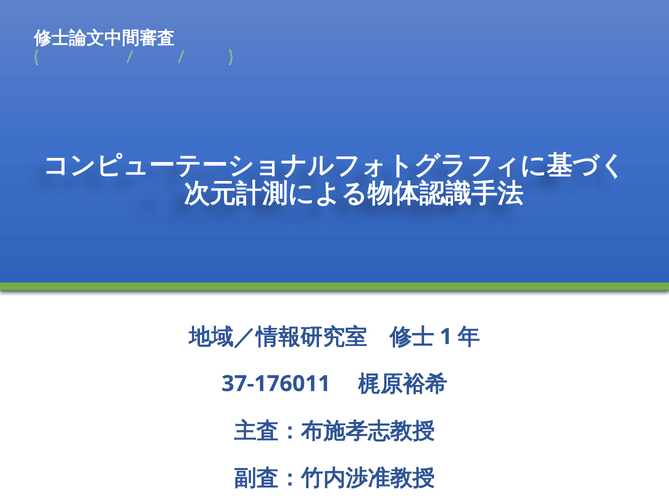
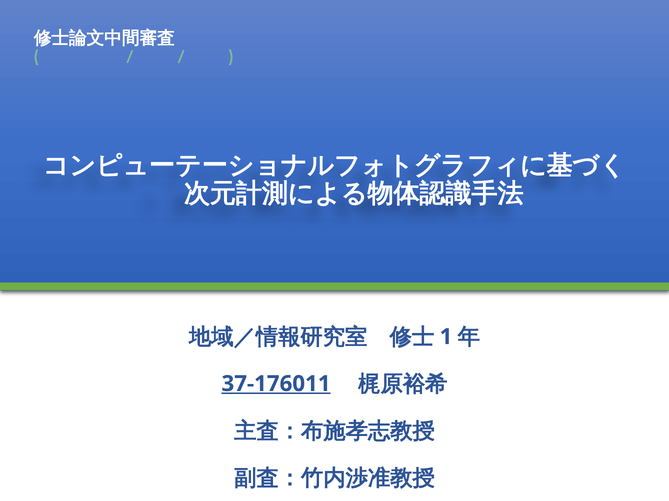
37-176011 underline: none -> present (276, 384)
